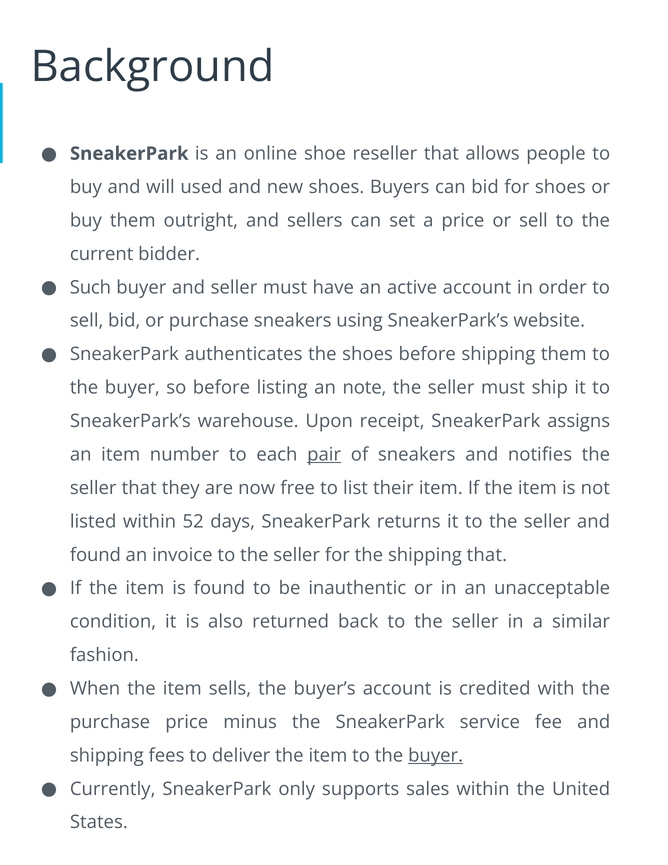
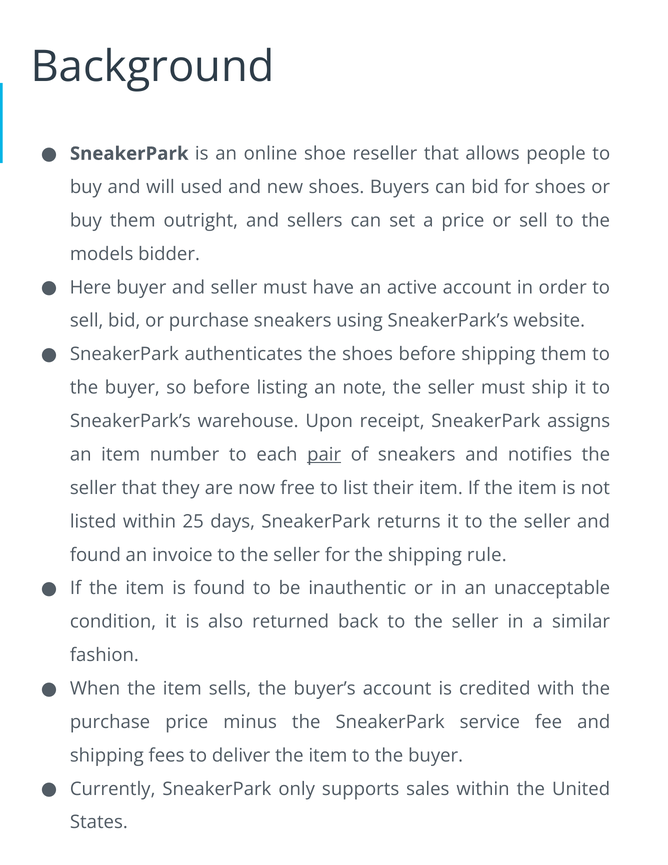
current: current -> models (102, 254)
Such: Such -> Here (90, 287)
52: 52 -> 25 (193, 521)
shipping that: that -> rule (487, 555)
buyer underline: present -> none (436, 755)
